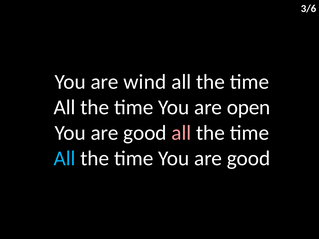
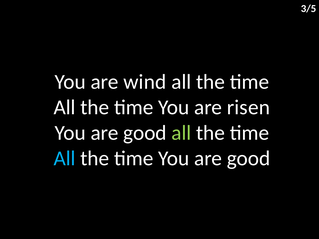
3/6: 3/6 -> 3/5 (309, 9)
open: open -> risen (248, 107)
all colour: pink -> light green (181, 133)
